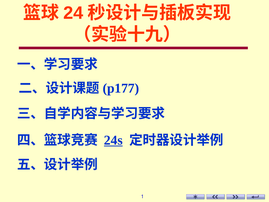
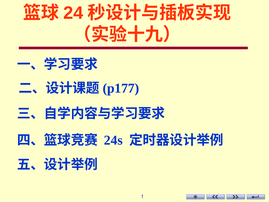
24s underline: present -> none (113, 140)
